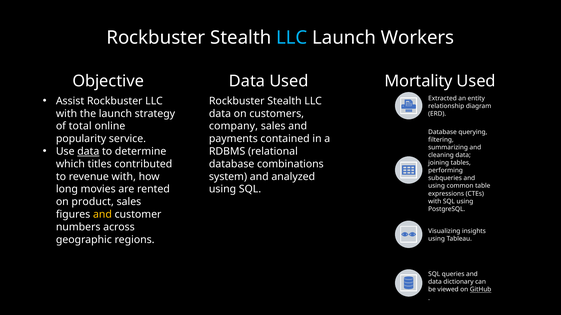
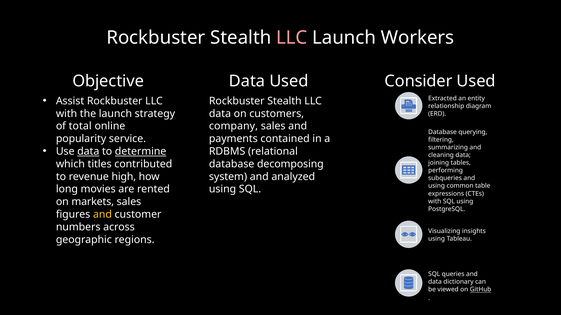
LLC colour: light blue -> pink (292, 38)
Mortality: Mortality -> Consider (419, 81)
determine underline: none -> present (141, 152)
combinations: combinations -> decomposing (290, 164)
revenue with: with -> high (124, 177)
product: product -> markets (93, 202)
